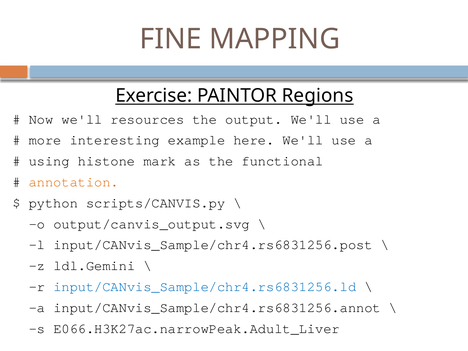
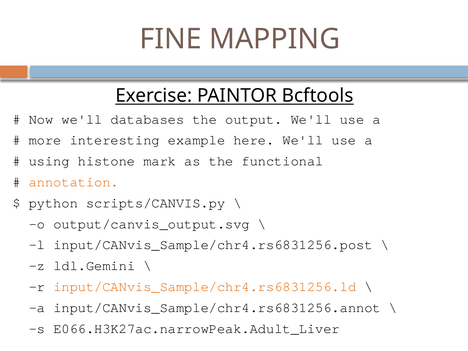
Regions: Regions -> Bcftools (318, 96)
resources: resources -> databases (147, 119)
input/CANvis_Sample/chr4.rs6831256.ld colour: blue -> orange (205, 287)
